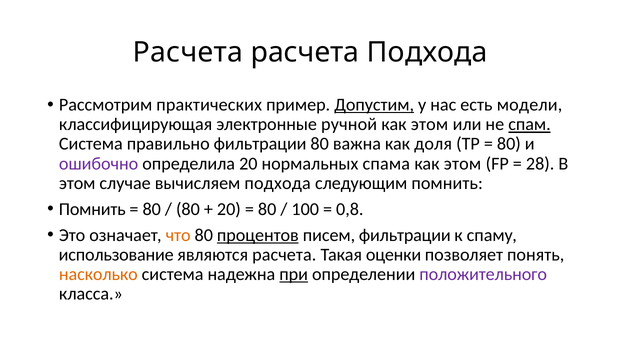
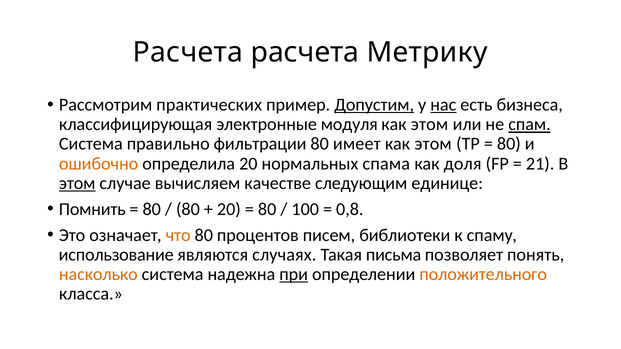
расчета Подхода: Подхода -> Метрику (427, 52)
нас underline: none -> present (443, 105)
модели: модели -> бизнеса (530, 105)
ручной: ручной -> модуля (349, 125)
важна: важна -> имеет (357, 144)
доля: доля -> этом (433, 144)
ошибочно colour: purple -> orange (99, 164)
этом: этом -> доля (463, 164)
28: 28 -> 21 (540, 164)
этом underline: none -> present (77, 183)
вычисляем подхода: подхода -> качестве (278, 183)
следующим помнить: помнить -> единице (447, 183)
процентов underline: present -> none (258, 235)
писем фильтрации: фильтрации -> библиотеки (405, 235)
являются расчета: расчета -> случаях (284, 255)
оценки: оценки -> письма (394, 255)
положительного colour: purple -> orange (483, 274)
